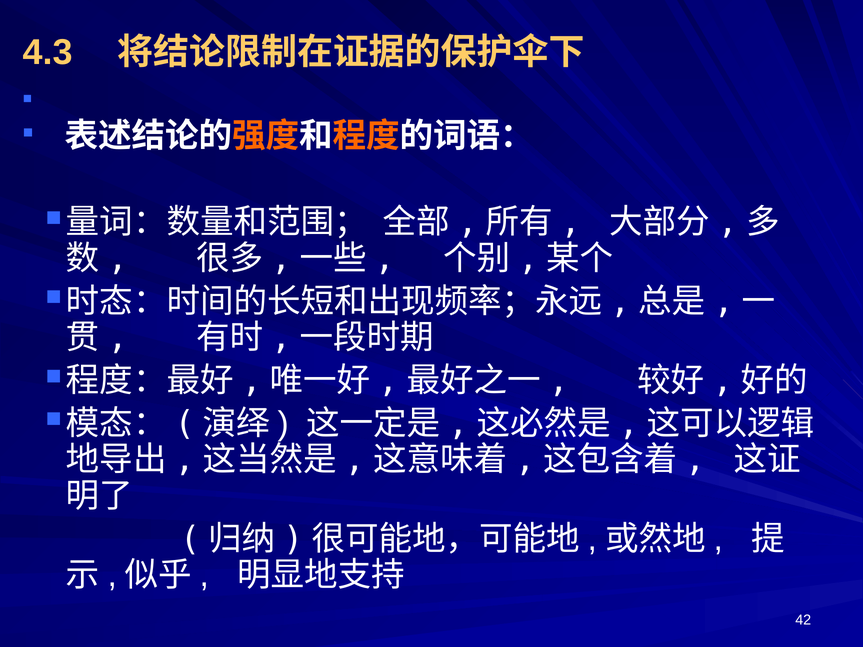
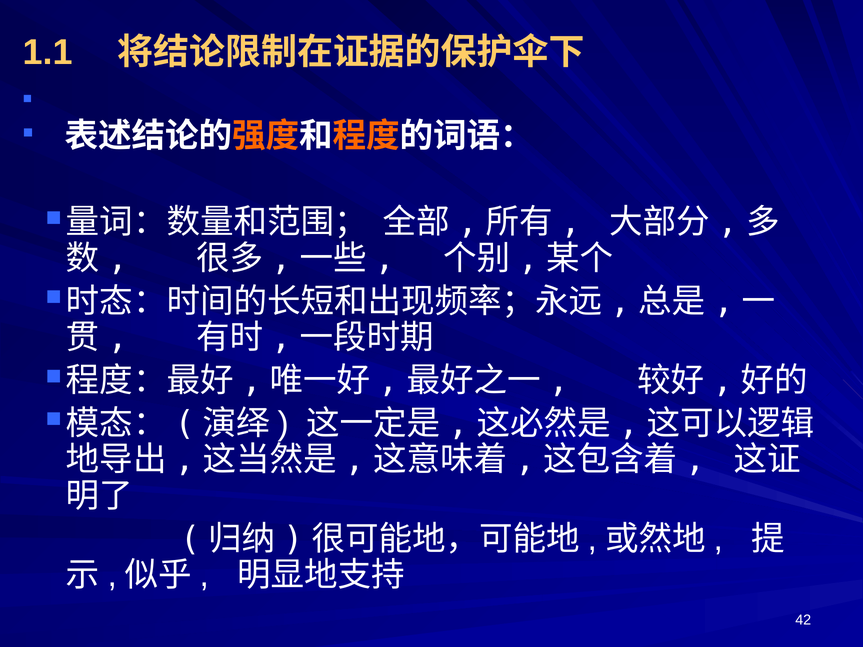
4.3: 4.3 -> 1.1 (48, 52)
